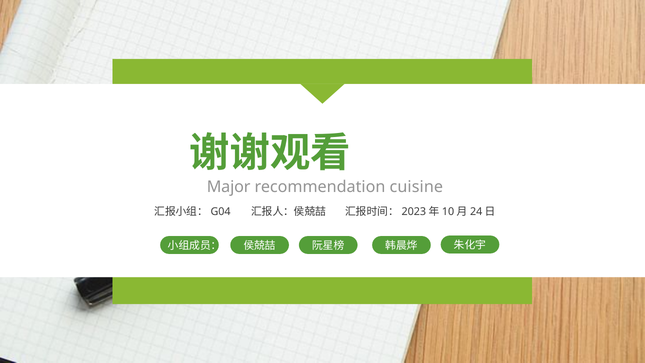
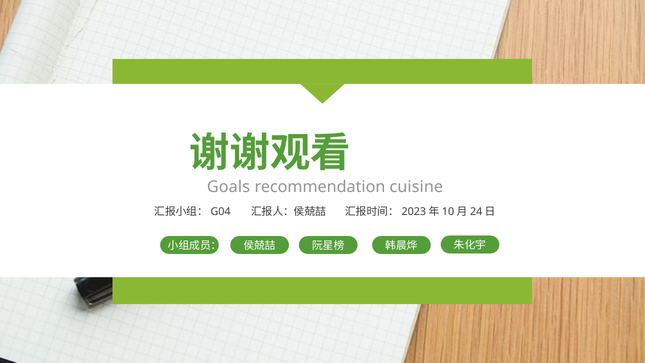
Major: Major -> Goals (228, 187)
